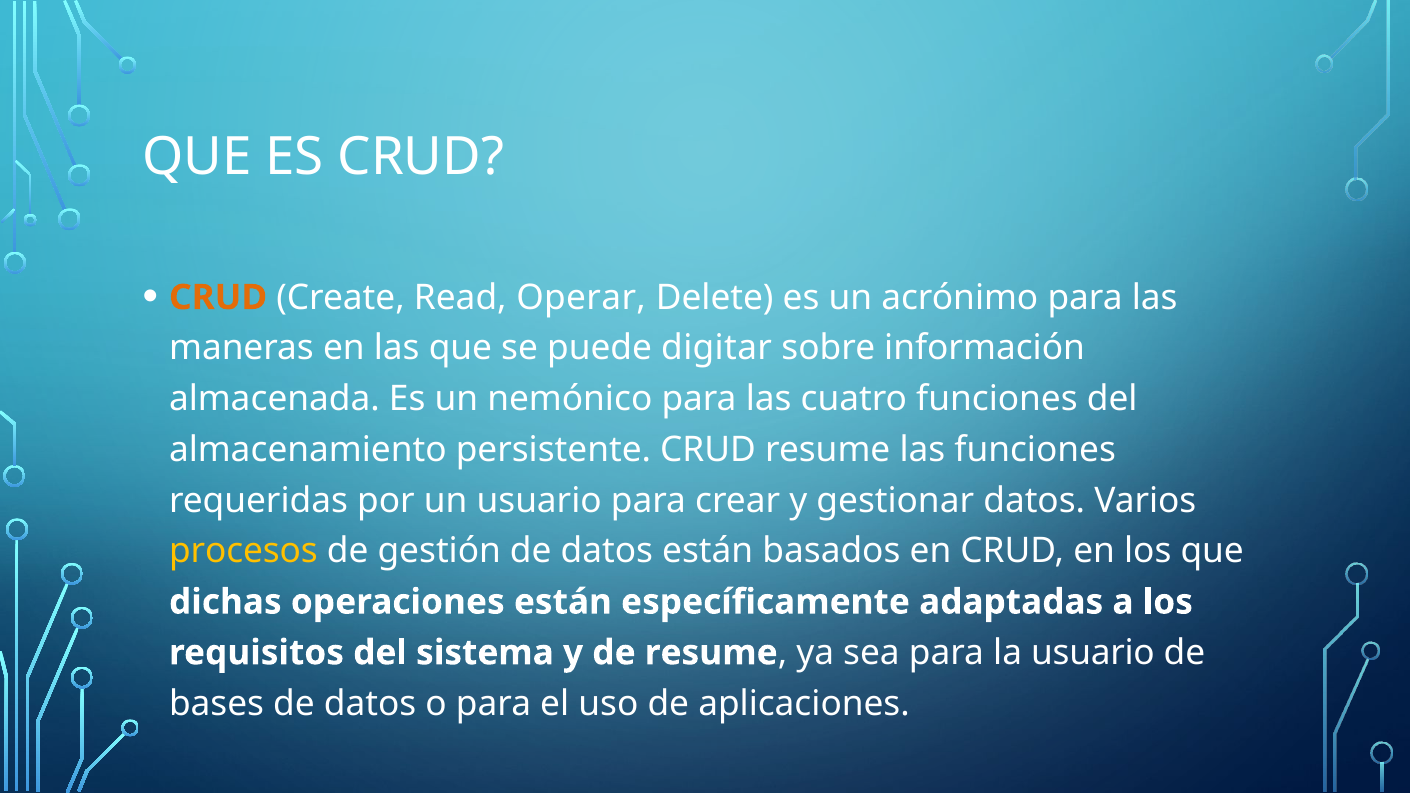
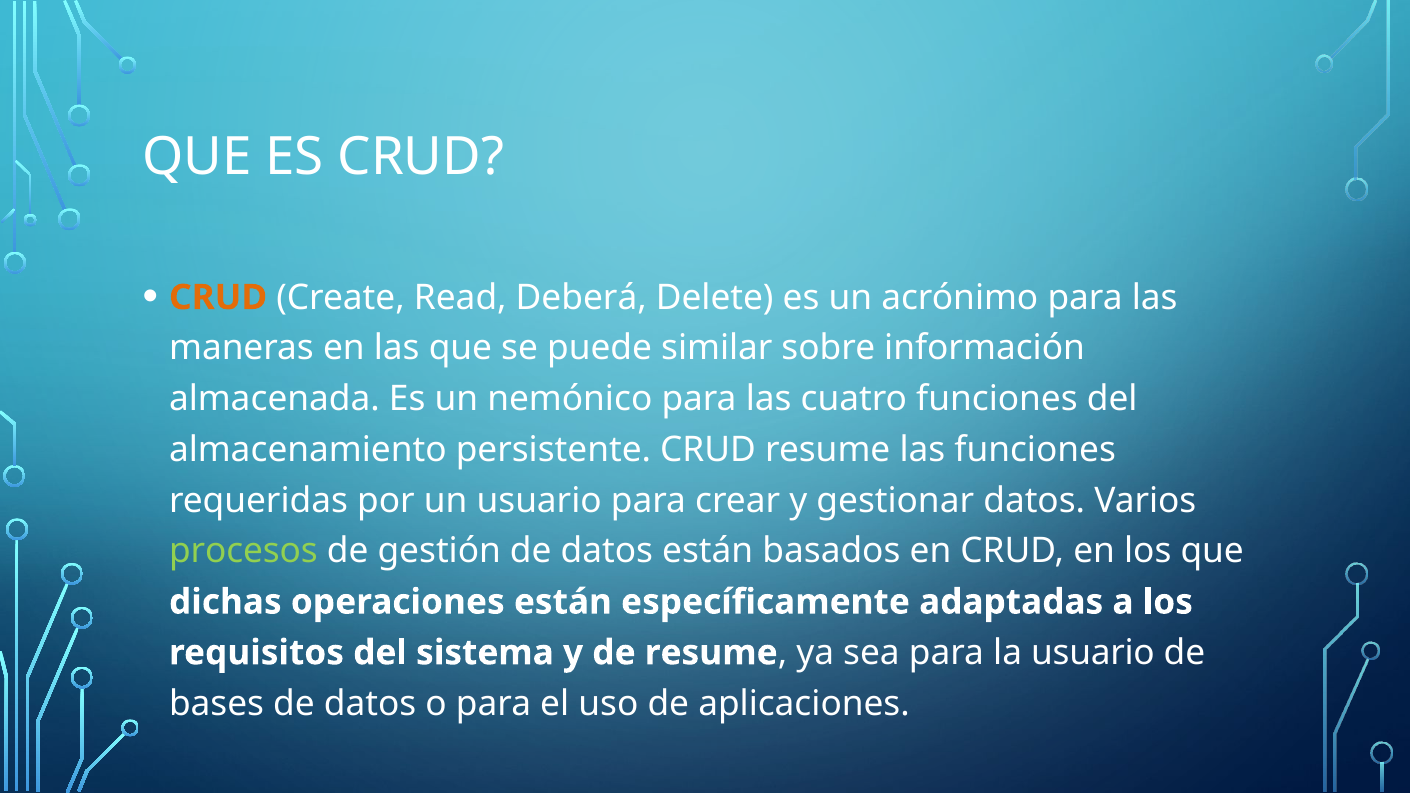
Operar: Operar -> Deberá (581, 298)
digitar: digitar -> similar (717, 348)
procesos colour: yellow -> light green (243, 551)
